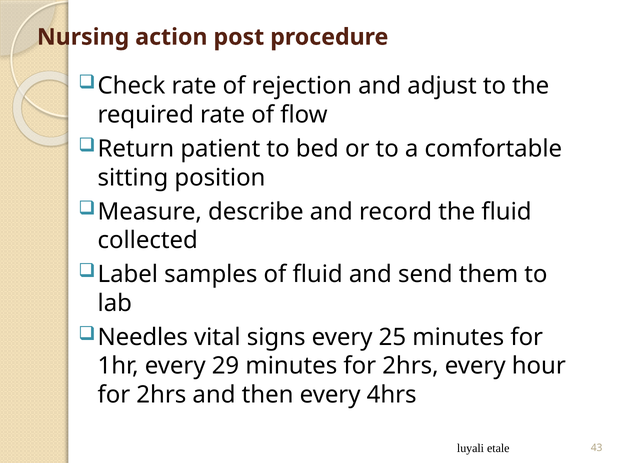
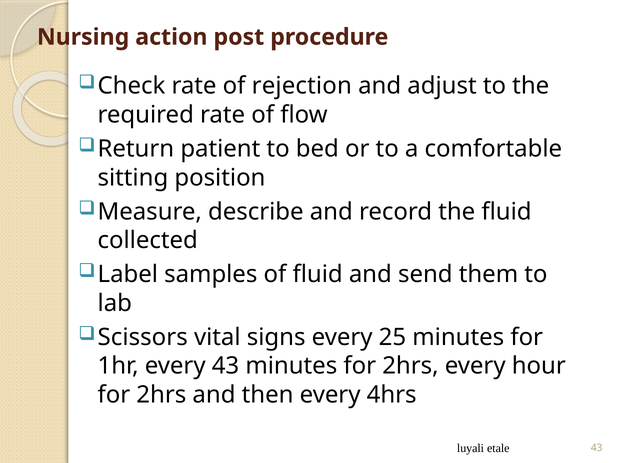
Needles: Needles -> Scissors (143, 337)
every 29: 29 -> 43 (225, 366)
